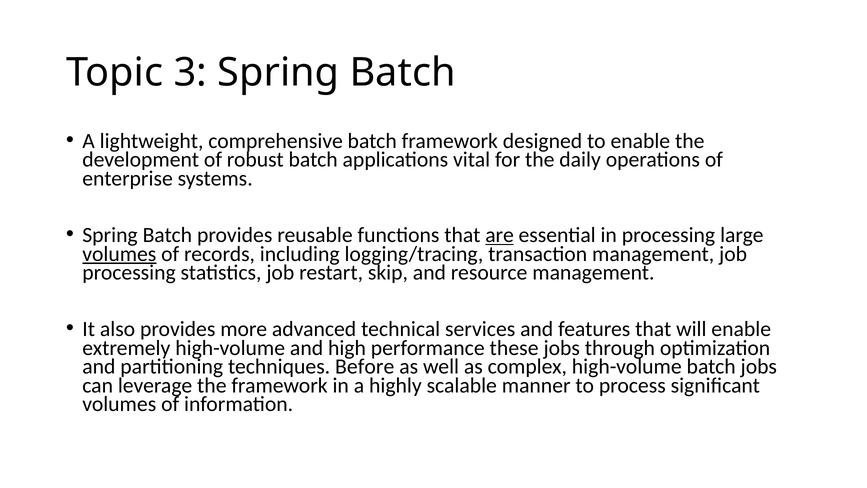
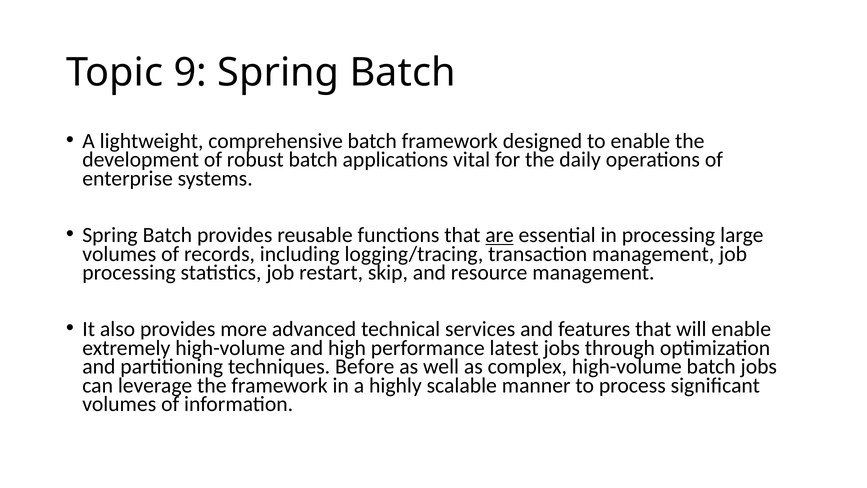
3: 3 -> 9 (190, 73)
volumes underline: present -> none (119, 254)
these: these -> latest (514, 348)
